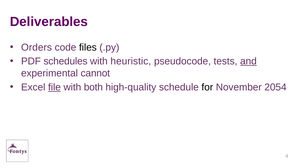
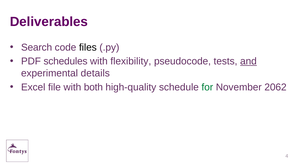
Orders: Orders -> Search (37, 47)
heuristic: heuristic -> flexibility (131, 61)
cannot: cannot -> details (95, 73)
file underline: present -> none (54, 87)
for colour: black -> green (207, 87)
2054: 2054 -> 2062 (275, 87)
